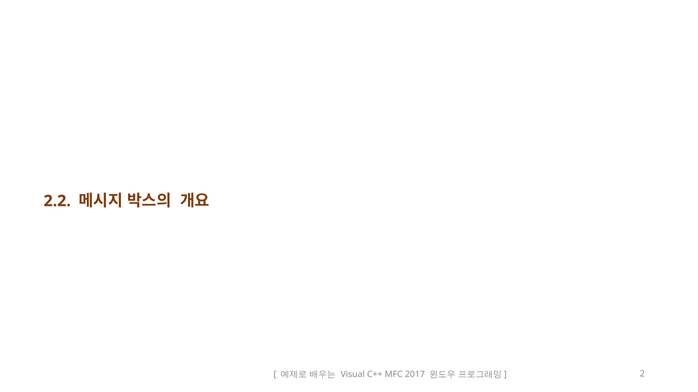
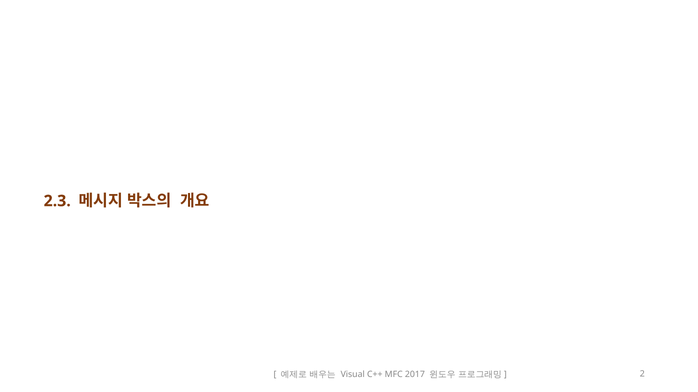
2.2: 2.2 -> 2.3 (57, 201)
